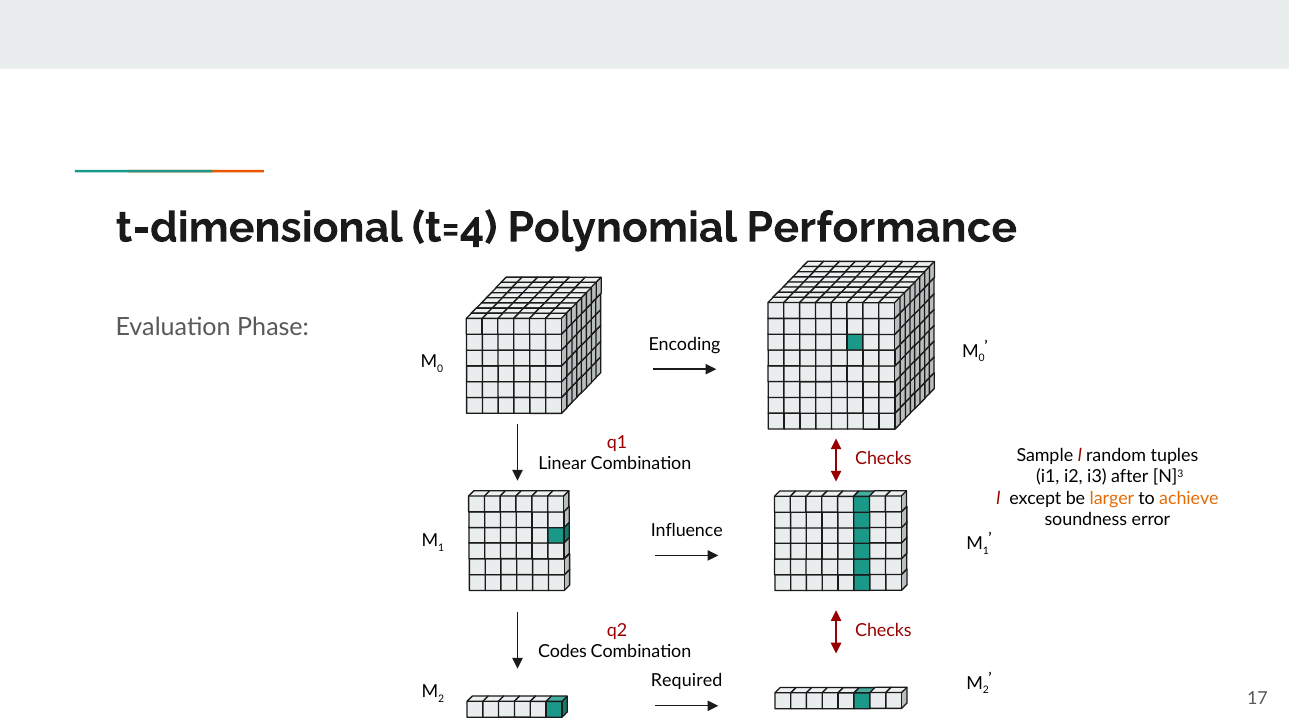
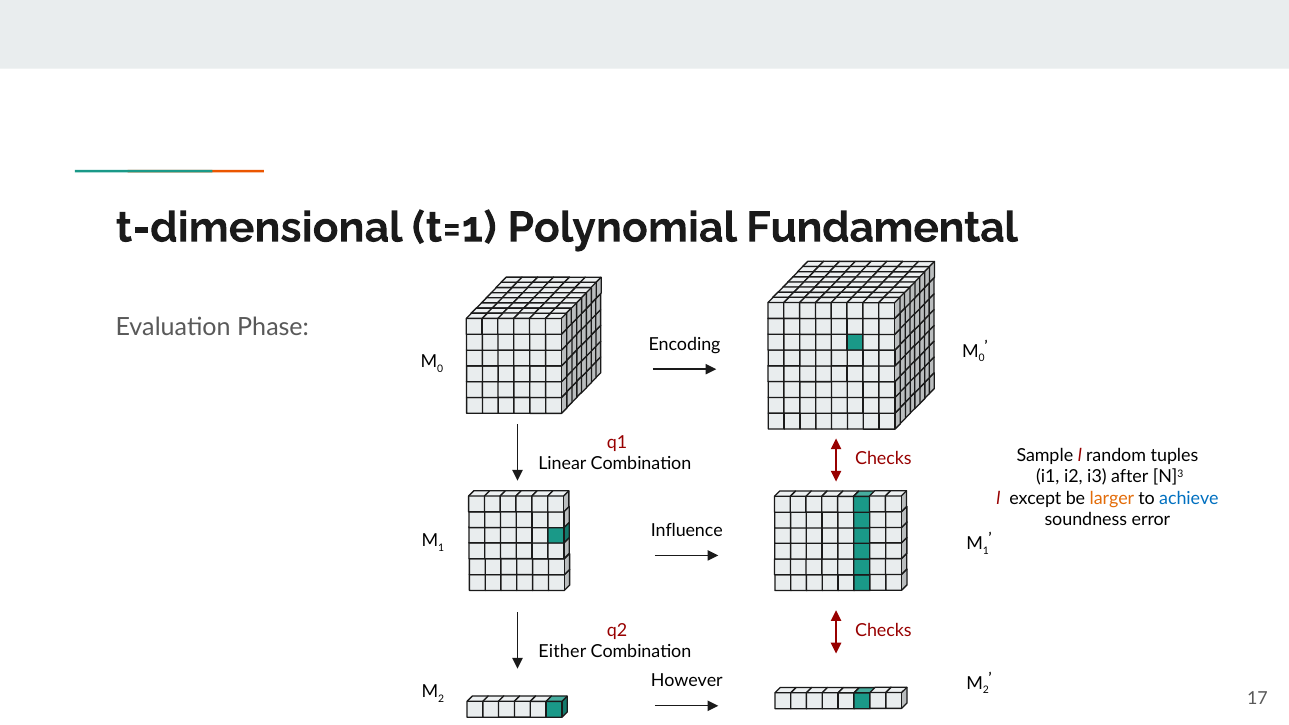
t=4: t=4 -> t=1 (454, 228)
Performance: Performance -> Fundamental (882, 228)
achieve colour: orange -> blue (1189, 499)
Codes: Codes -> Either (562, 652)
Required: Required -> However (687, 681)
